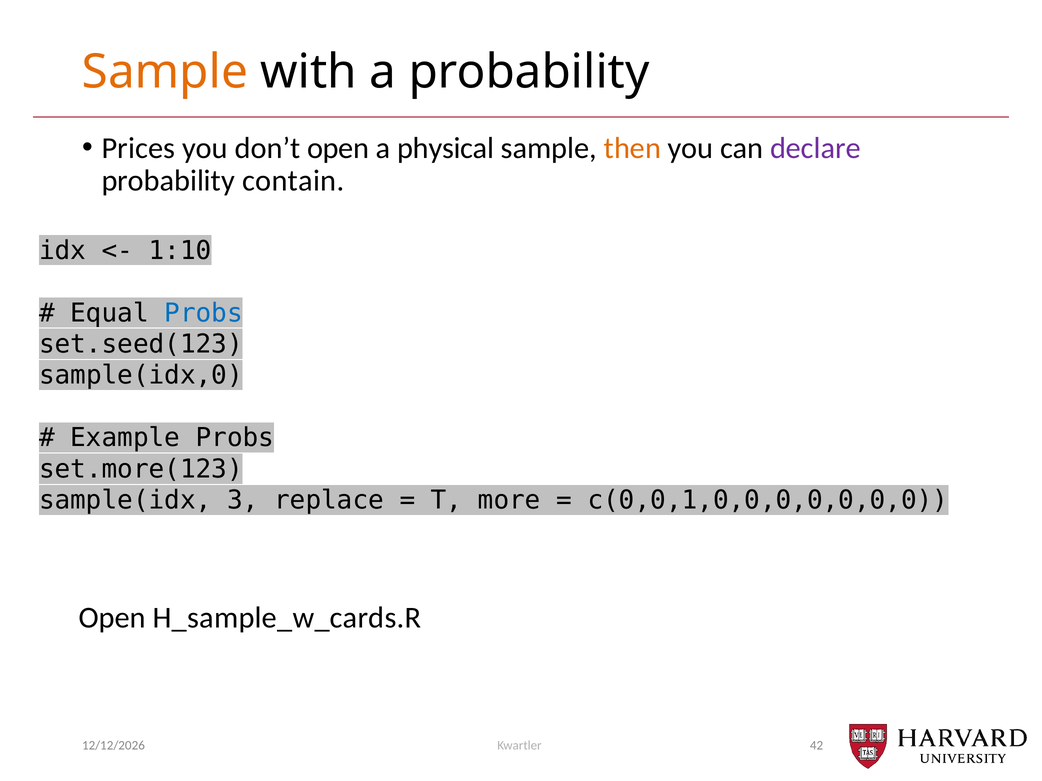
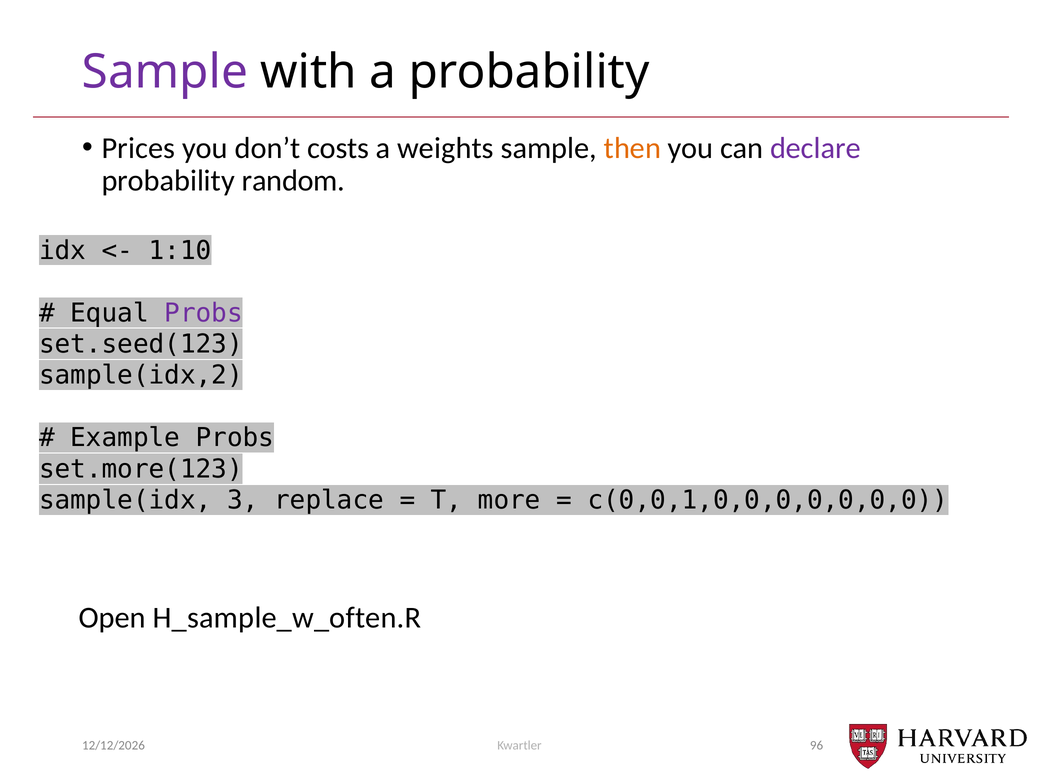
Sample colour: orange -> purple (165, 72)
don’t open: open -> costs (338, 148)
physical: physical -> weights (445, 148)
contain: contain -> random (293, 181)
Probs colour: blue -> purple (204, 313)
sample(idx,0: sample(idx,0 -> sample(idx,2 (141, 376)
H_sample_w_cards.R: H_sample_w_cards.R -> H_sample_w_often.R (287, 618)
42: 42 -> 96 (817, 746)
